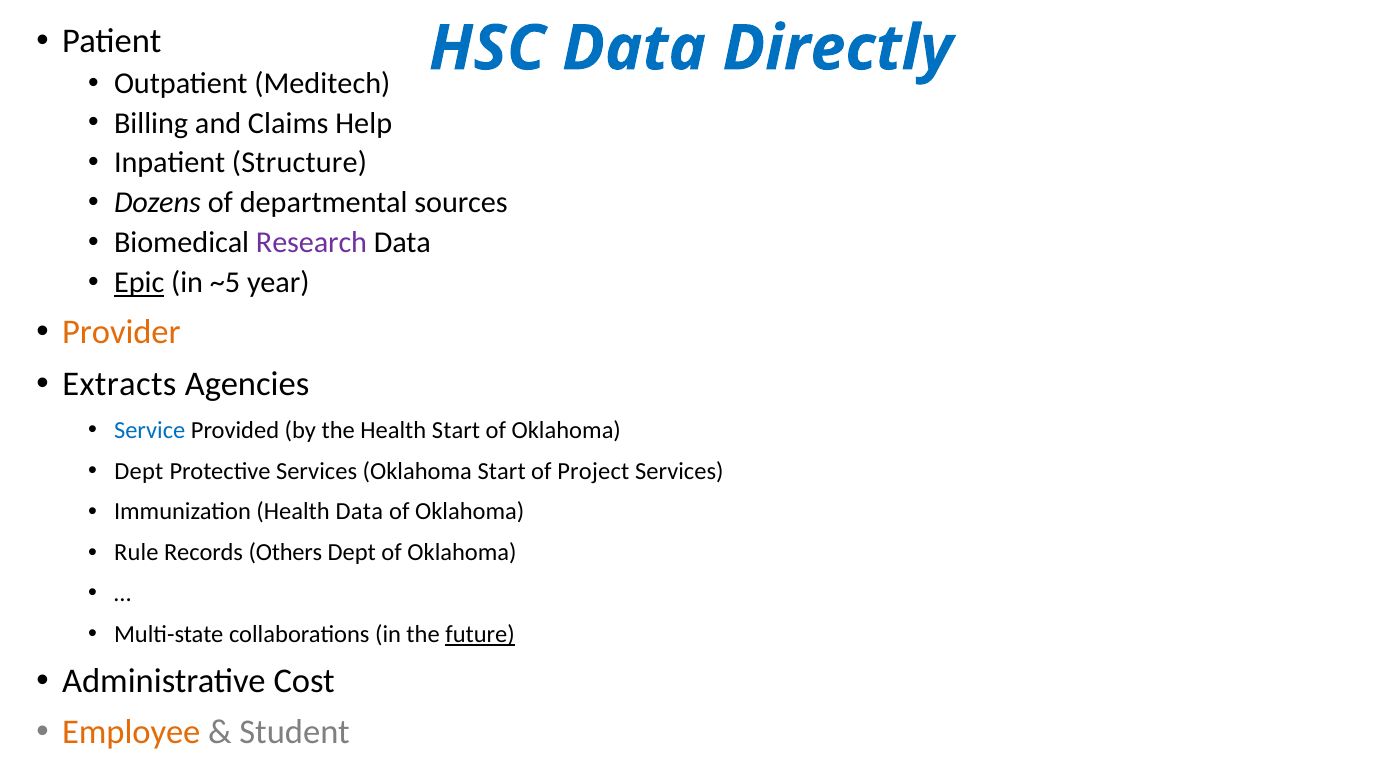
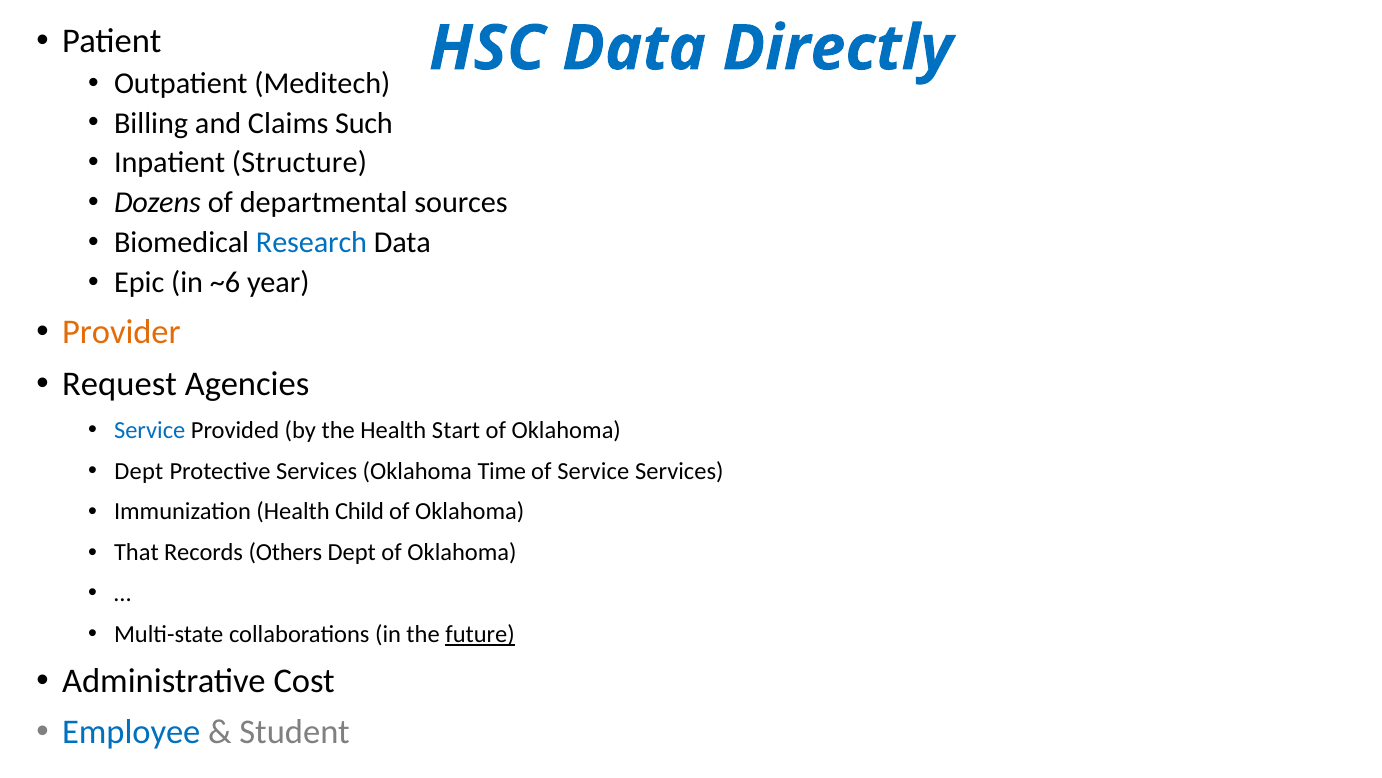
Help: Help -> Such (364, 123)
Research colour: purple -> blue (312, 243)
Epic underline: present -> none (139, 282)
~5: ~5 -> ~6 (225, 282)
Extracts: Extracts -> Request (120, 383)
Oklahoma Start: Start -> Time (502, 471)
of Project: Project -> Service (593, 471)
Health Data: Data -> Child (360, 511)
Rule: Rule -> That (136, 552)
Employee colour: orange -> blue (131, 732)
